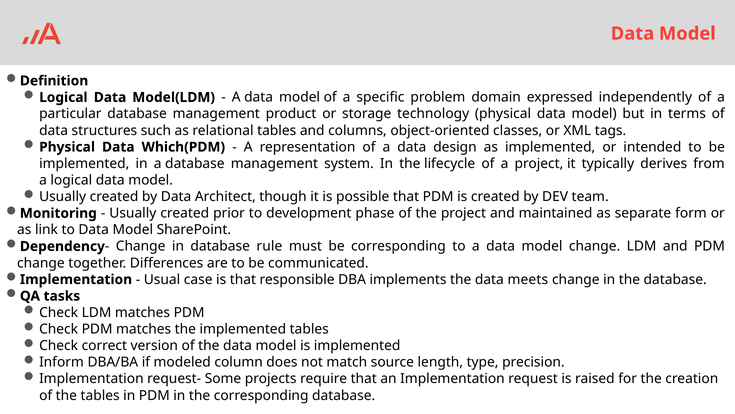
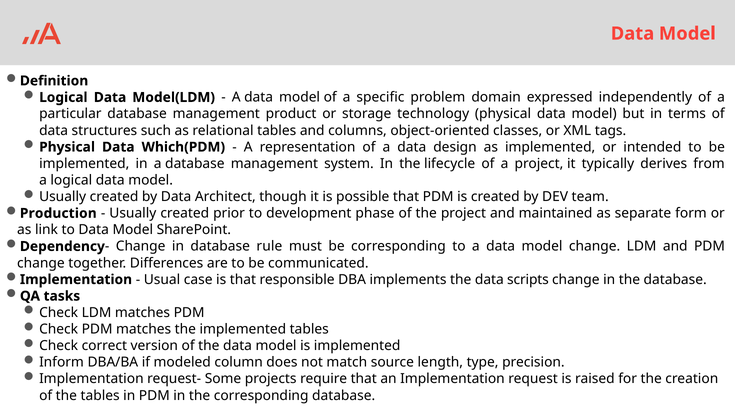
Monitoring: Monitoring -> Production (58, 213)
meets: meets -> scripts (528, 279)
